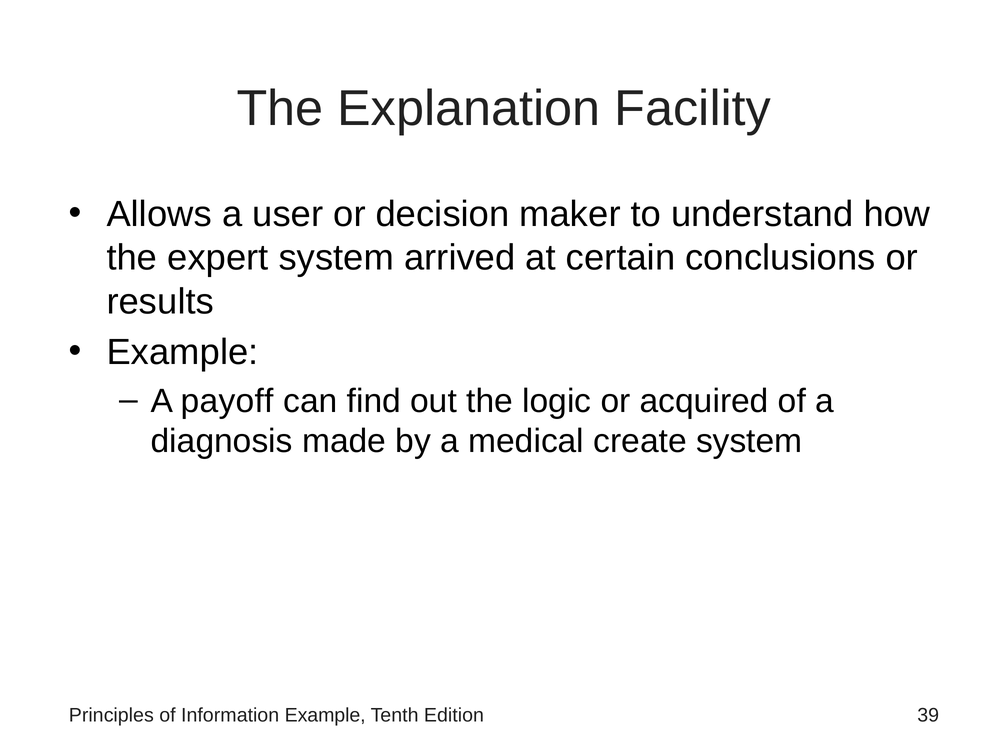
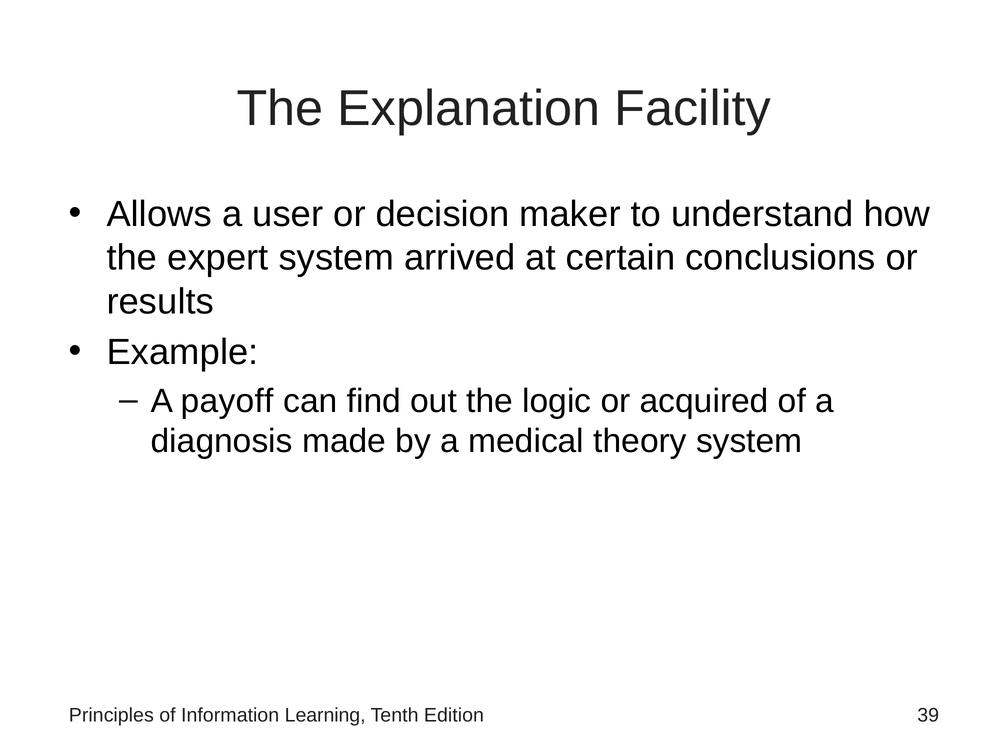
create: create -> theory (640, 441)
Information Example: Example -> Learning (325, 715)
